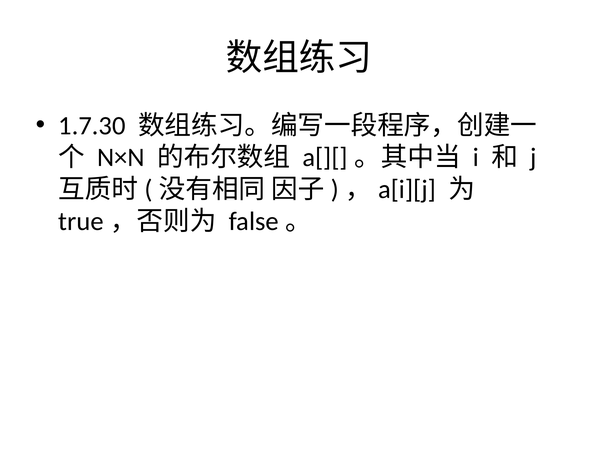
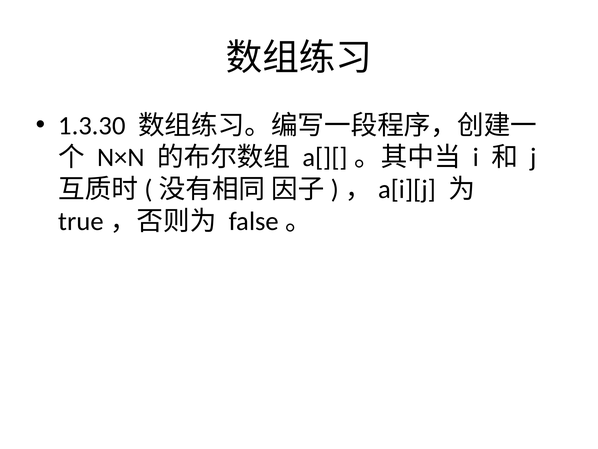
1.7.30: 1.7.30 -> 1.3.30 (92, 125)
